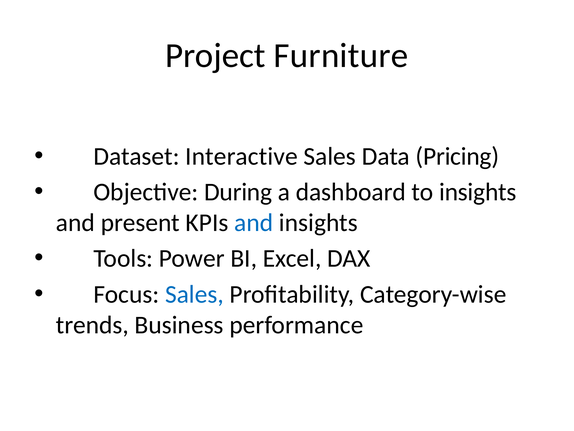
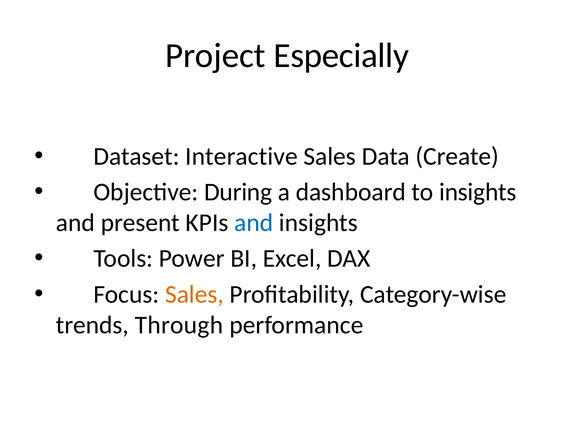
Furniture: Furniture -> Especially (341, 56)
Pricing: Pricing -> Create (457, 156)
Sales colour: blue -> orange (194, 294)
Business: Business -> Through (179, 325)
